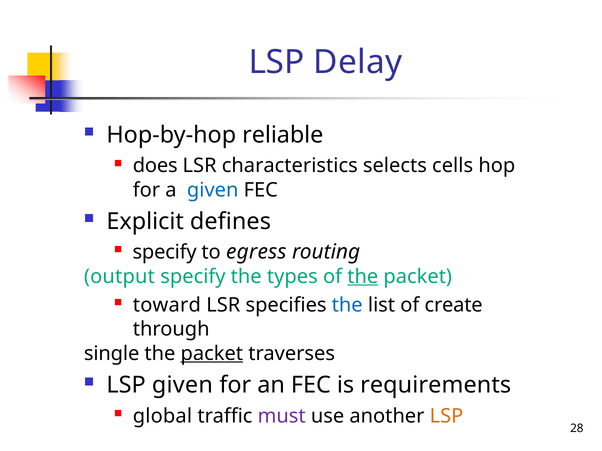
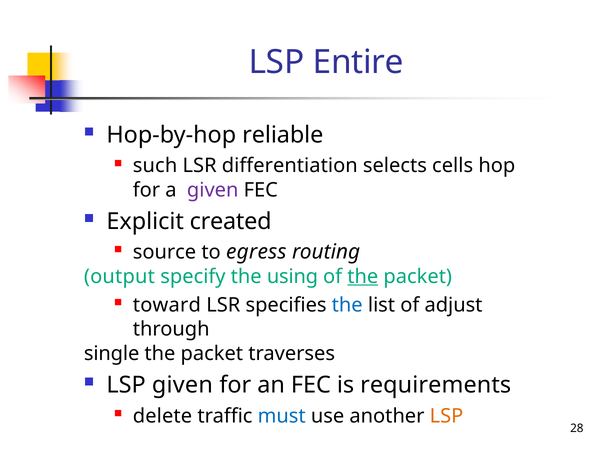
Delay: Delay -> Entire (358, 63)
does: does -> such (155, 166)
characteristics: characteristics -> differentiation (290, 166)
given colour: blue -> purple (213, 190)
defines: defines -> created (231, 222)
specify: specify -> source (165, 253)
types: types -> using (292, 277)
create: create -> adjust (454, 306)
packet underline: present -> none (212, 354)
global: global -> delete (162, 416)
must colour: purple -> blue (282, 416)
